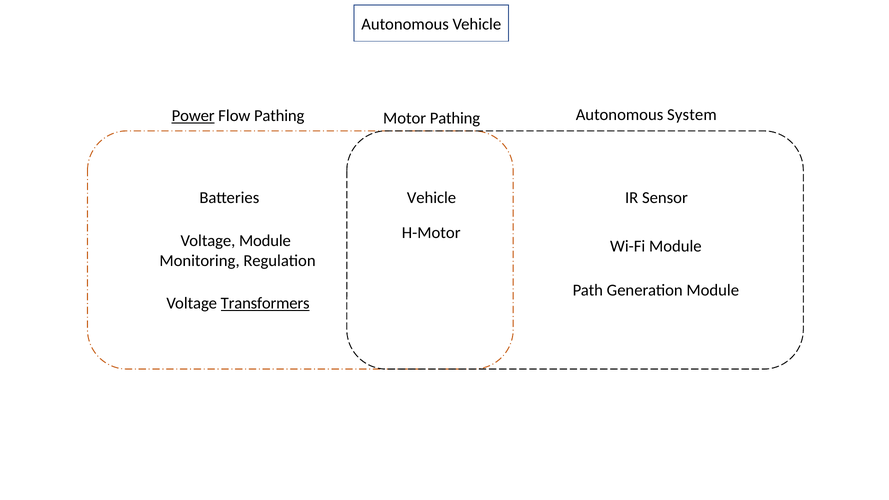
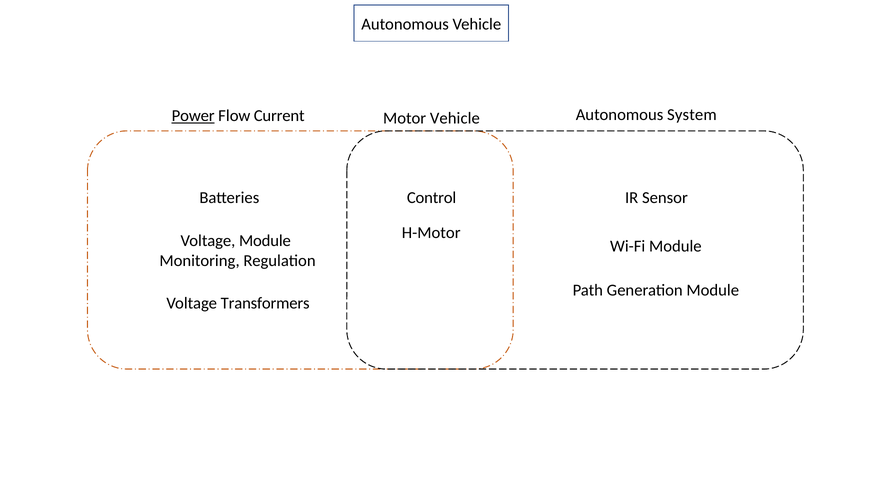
Flow Pathing: Pathing -> Current (279, 116)
Motor Pathing: Pathing -> Vehicle (455, 118)
Batteries Vehicle: Vehicle -> Control (432, 198)
Transformers underline: present -> none (265, 303)
